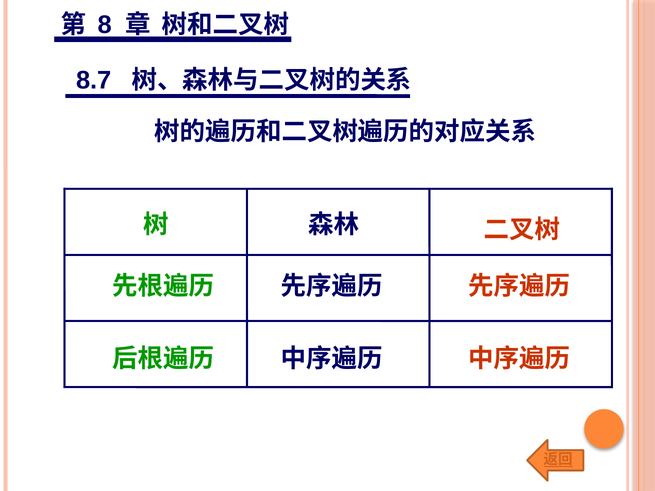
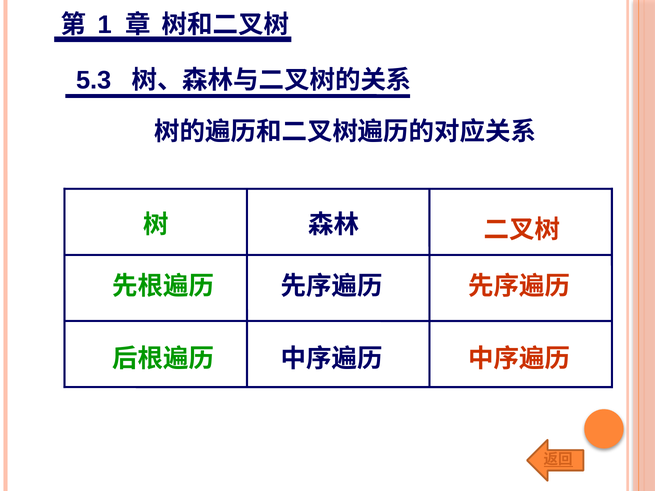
8: 8 -> 1 (105, 25)
8.7: 8.7 -> 5.3 (94, 80)
